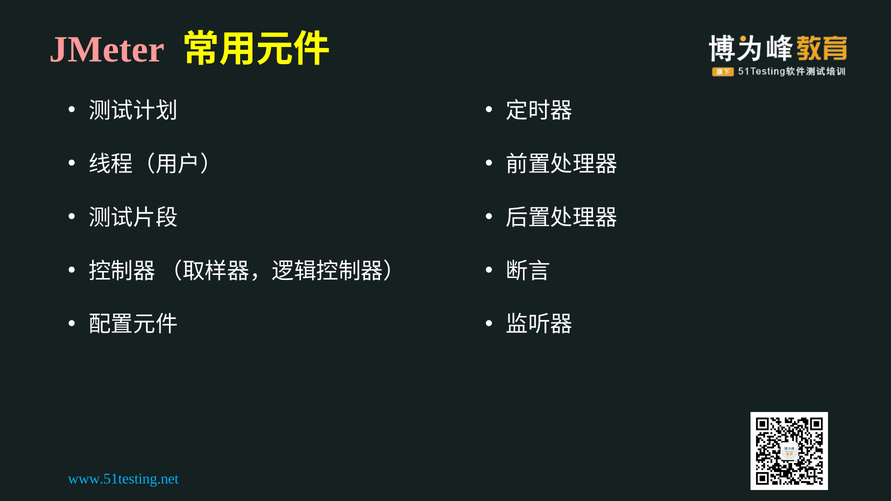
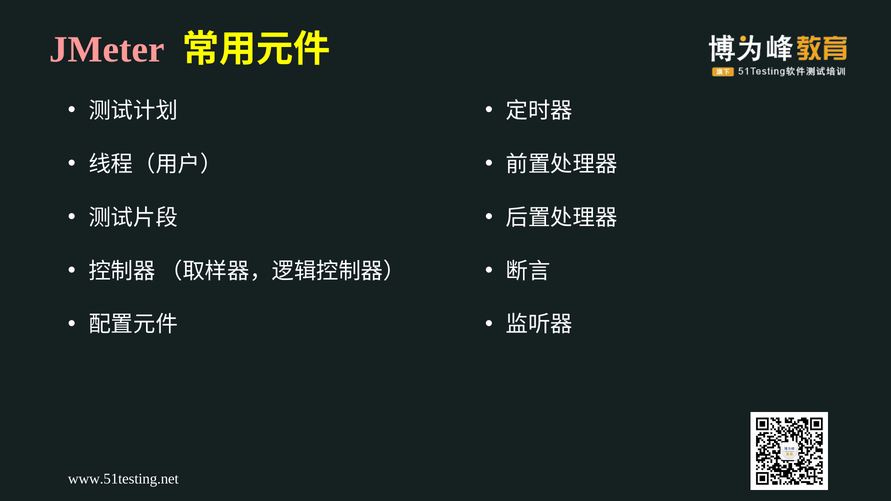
www.51testing.net colour: light blue -> white (123, 479)
